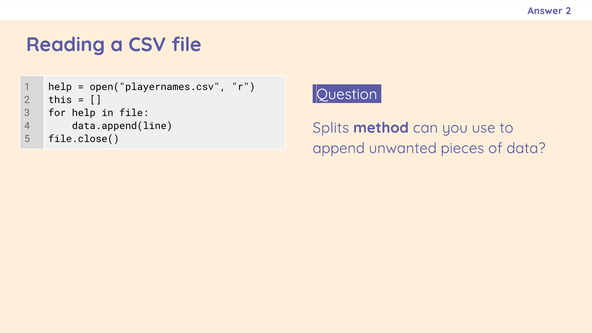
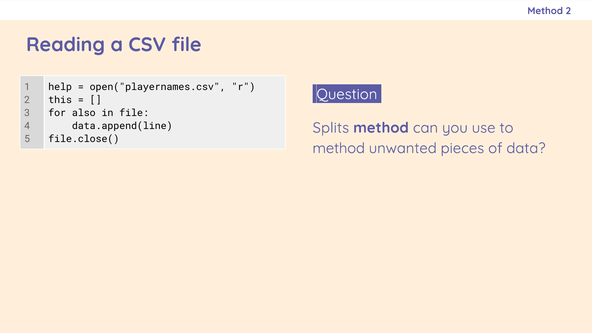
Answer: Answer -> Method (545, 11)
for help: help -> also (84, 113)
append: append -> method (339, 148)
